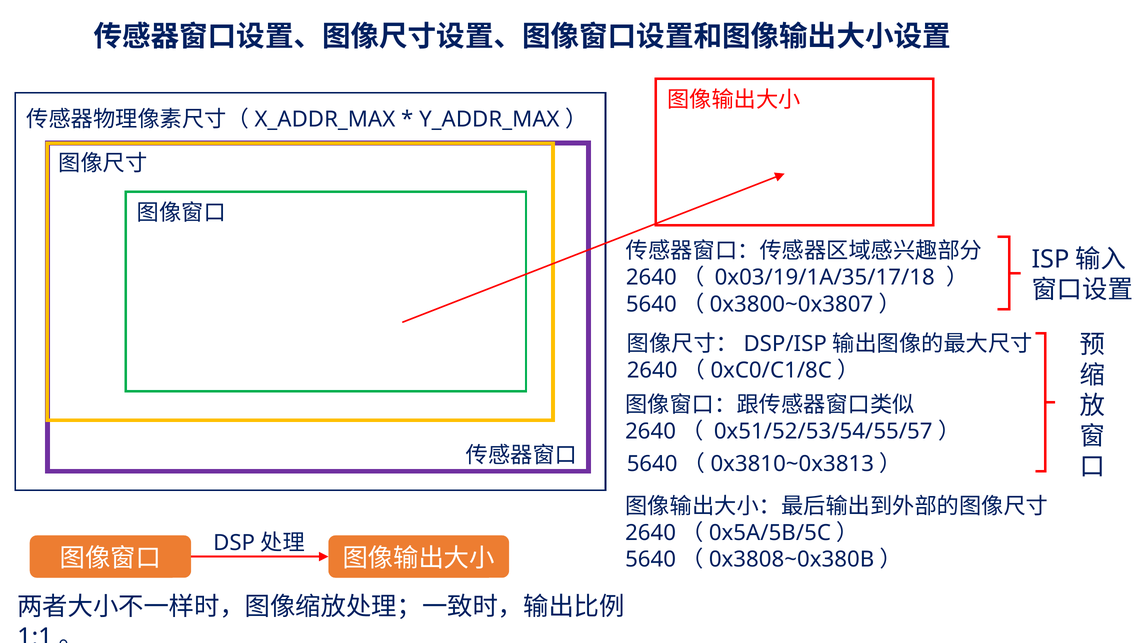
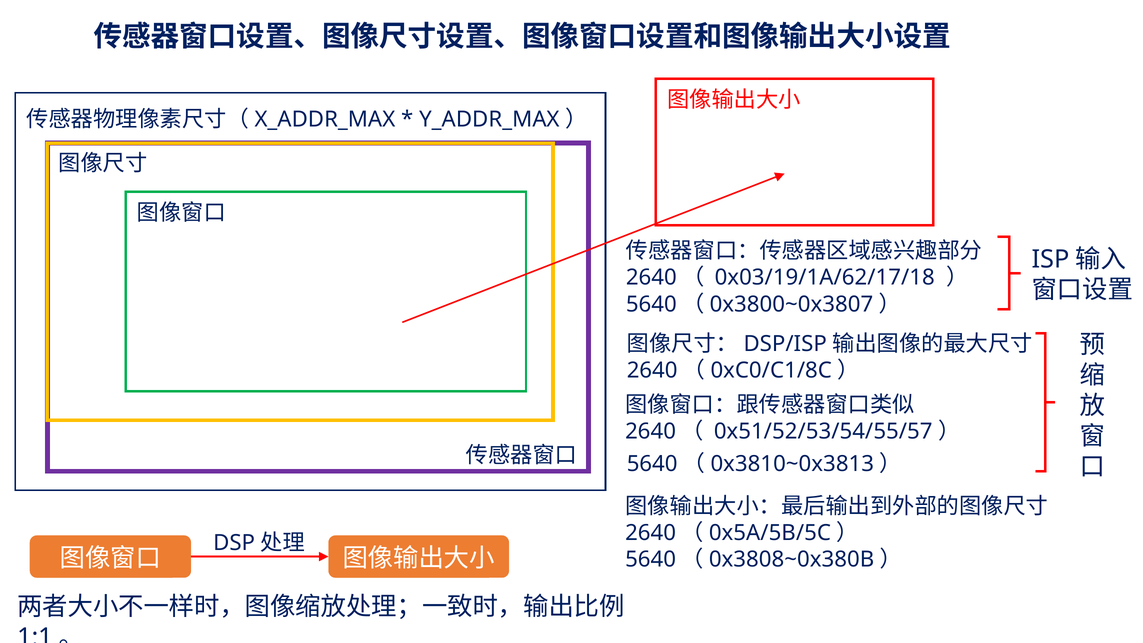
0x03/19/1A/35/17/18: 0x03/19/1A/35/17/18 -> 0x03/19/1A/62/17/18 (825, 278)
